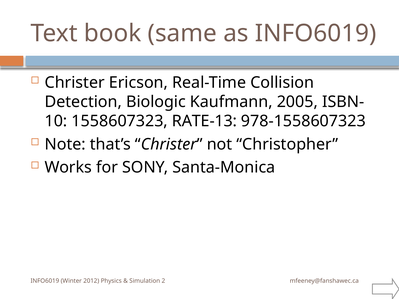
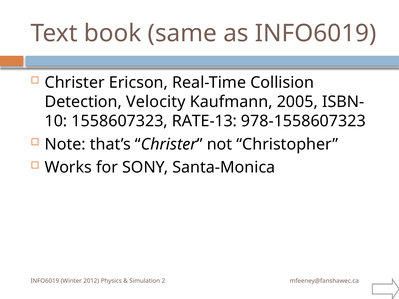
Biologic: Biologic -> Velocity (156, 102)
